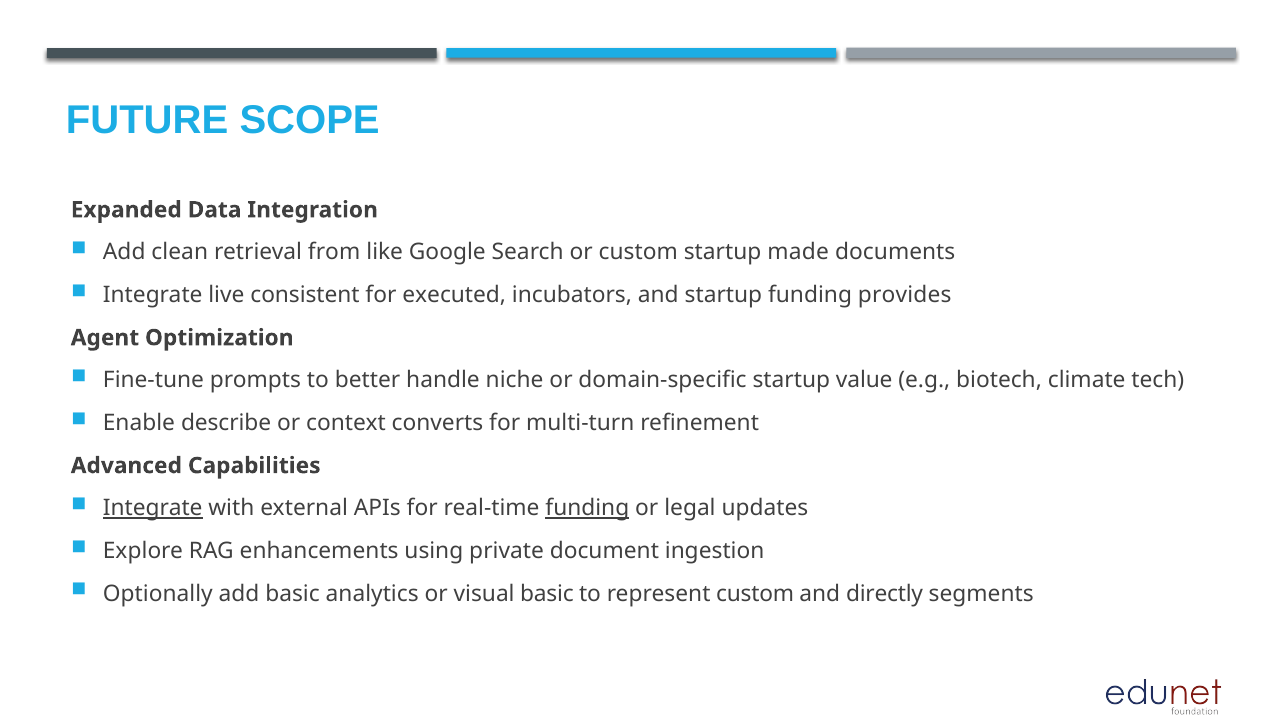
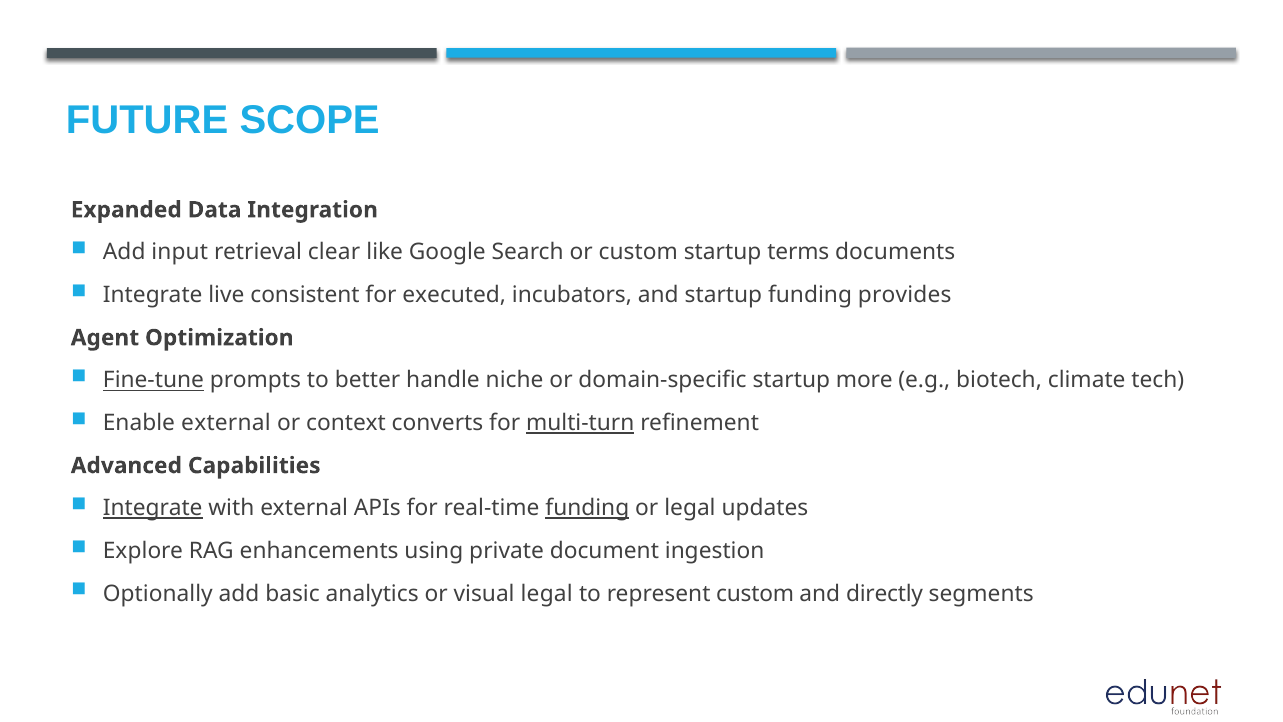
clean: clean -> input (180, 252)
from: from -> clear (334, 252)
made: made -> terms (798, 252)
Fine-tune underline: none -> present (153, 380)
value: value -> more (864, 380)
Enable describe: describe -> external (226, 423)
multi-turn underline: none -> present (580, 423)
visual basic: basic -> legal (547, 593)
